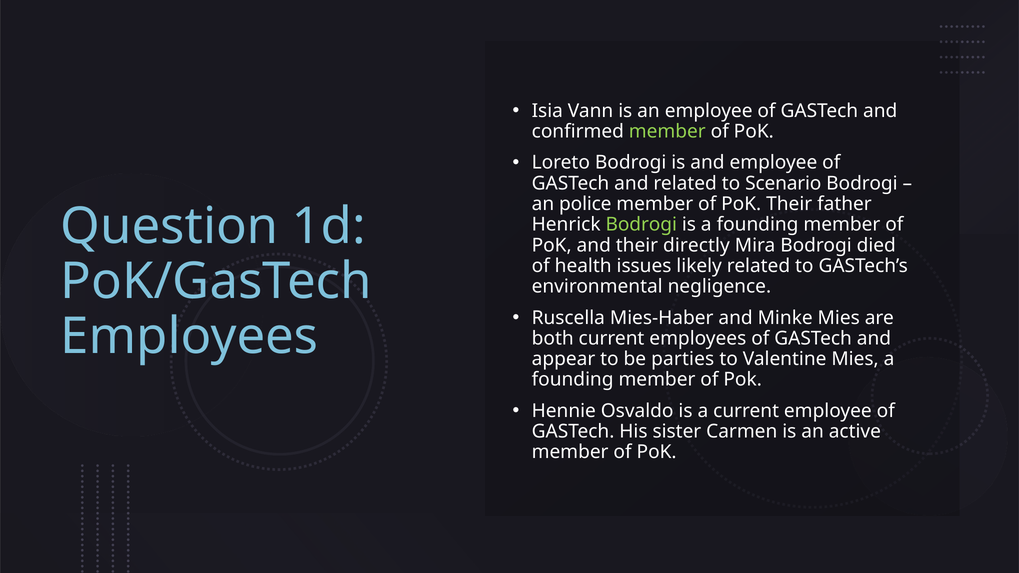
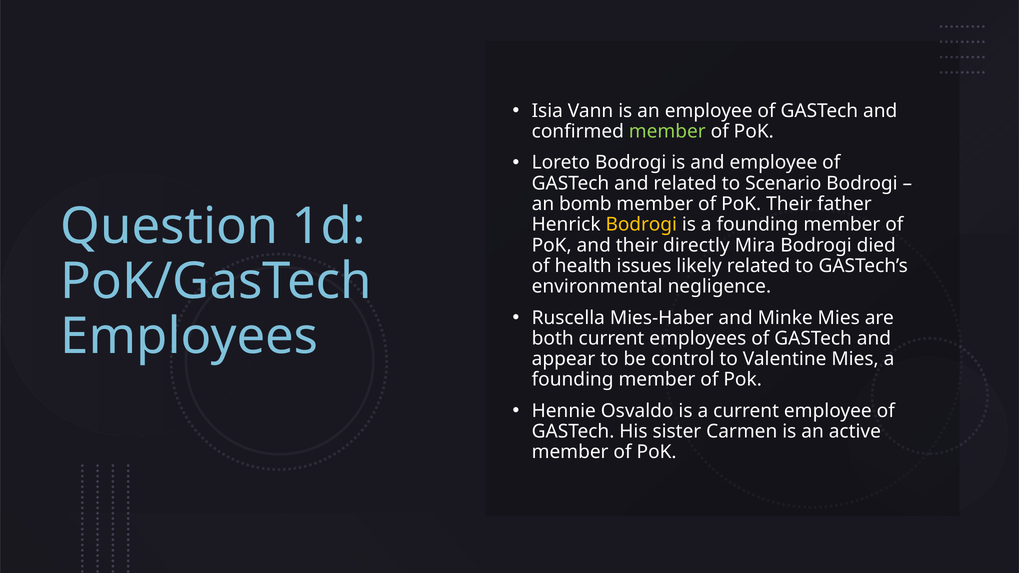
police: police -> bomb (585, 204)
Bodrogi colour: light green -> yellow (641, 225)
parties: parties -> control (683, 359)
